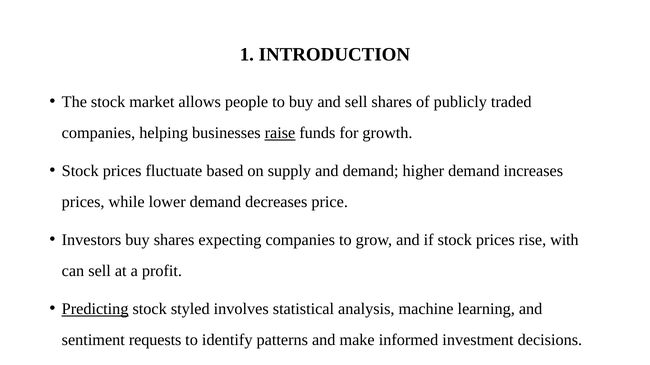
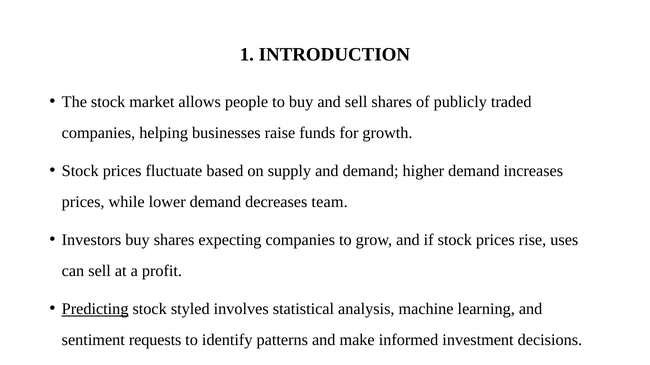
raise underline: present -> none (280, 133)
price: price -> team (330, 202)
with: with -> uses (564, 240)
